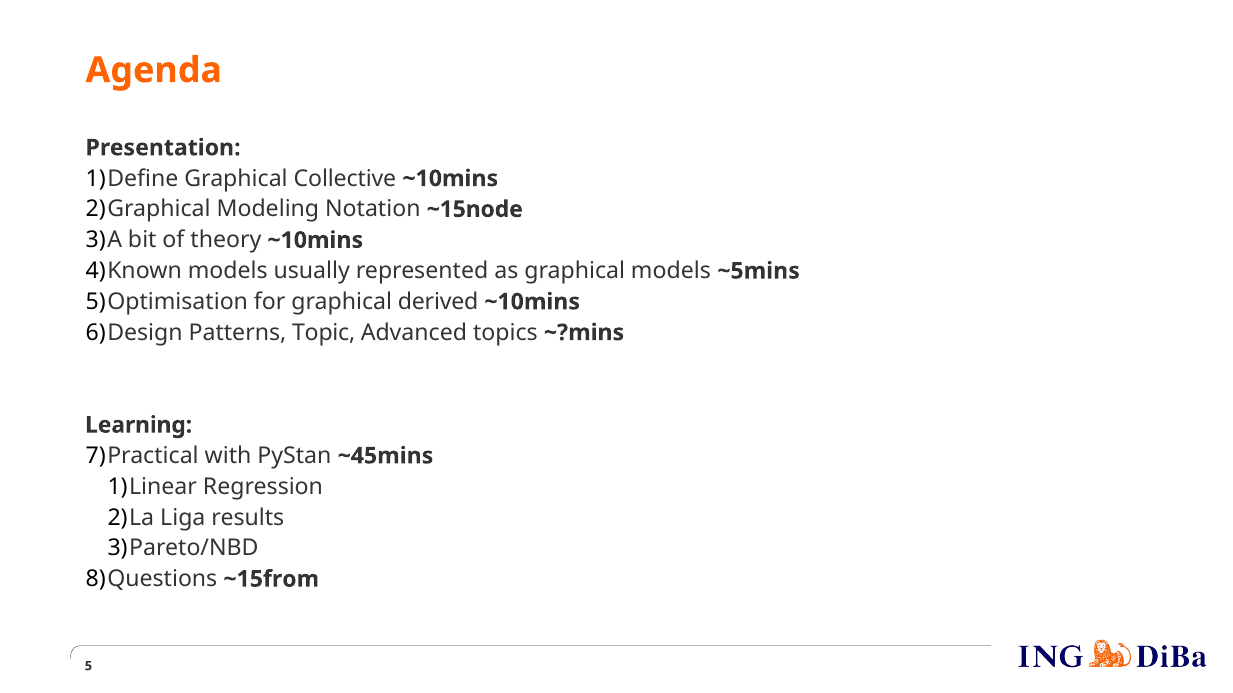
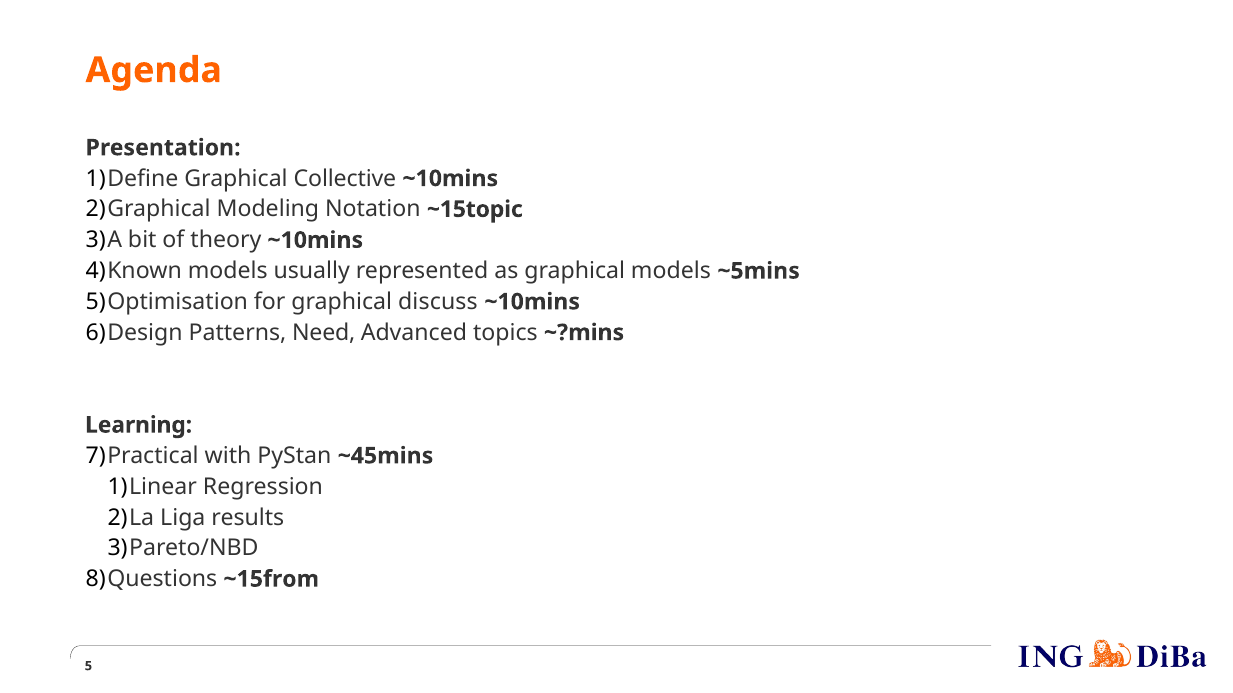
~15node: ~15node -> ~15topic (475, 210)
derived: derived -> discuss (438, 302)
Topic: Topic -> Need (324, 333)
